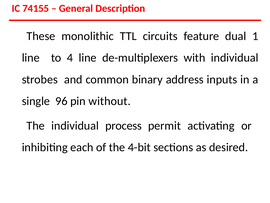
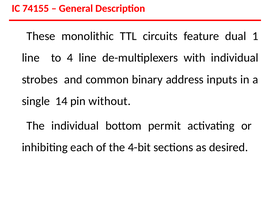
96: 96 -> 14 (61, 101)
process: process -> bottom (123, 125)
